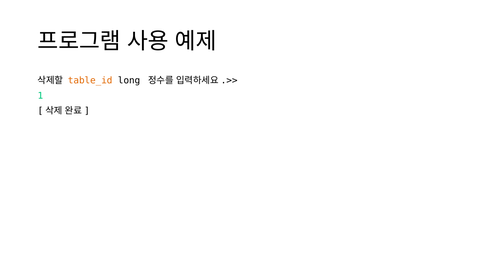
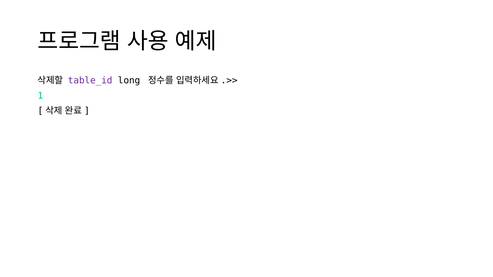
table_id colour: orange -> purple (90, 81)
